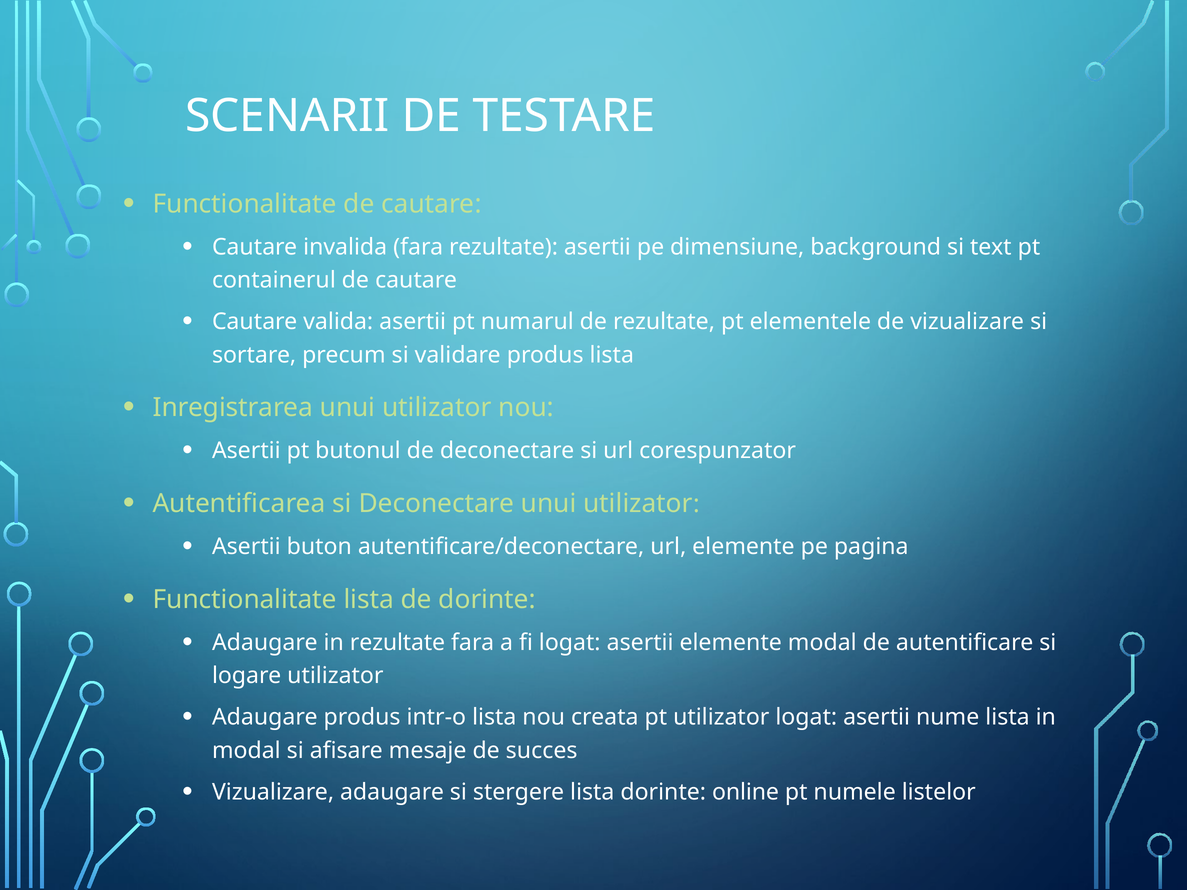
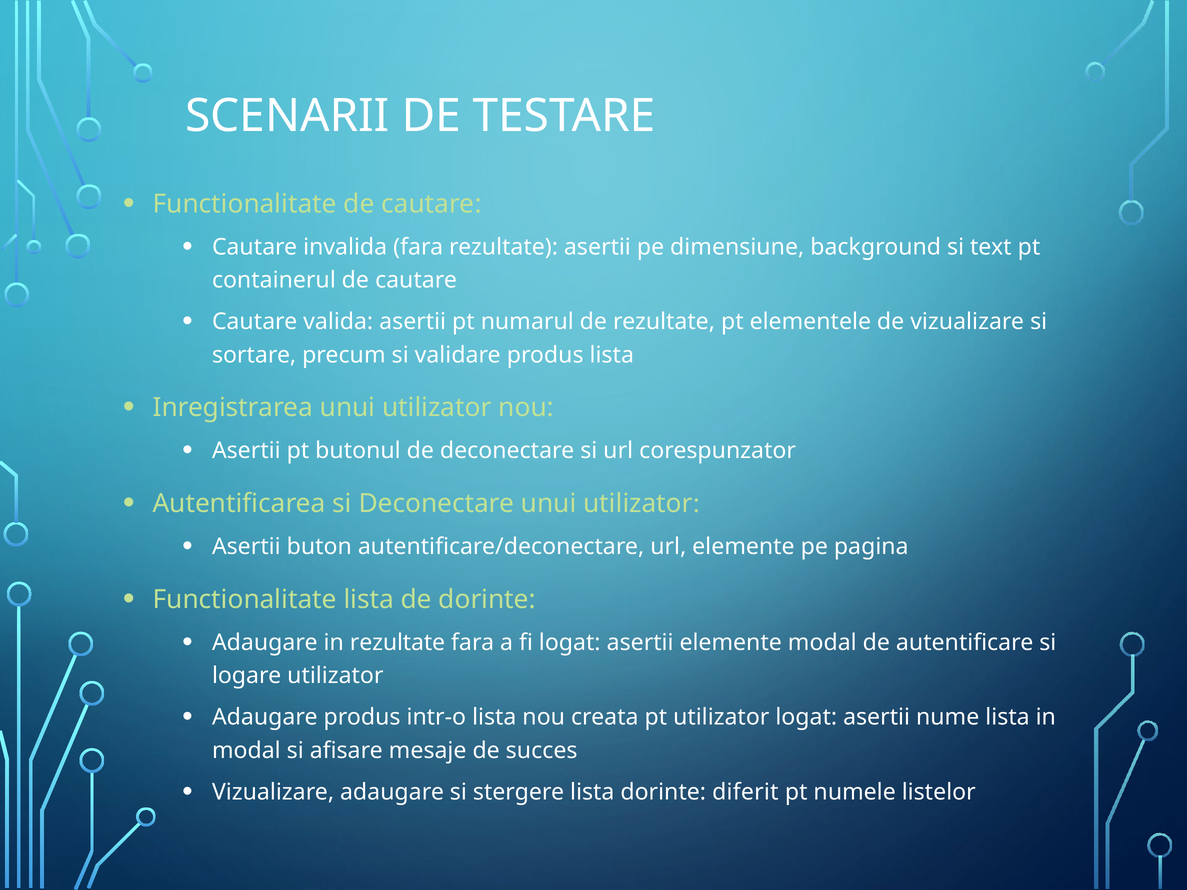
online: online -> diferit (745, 792)
